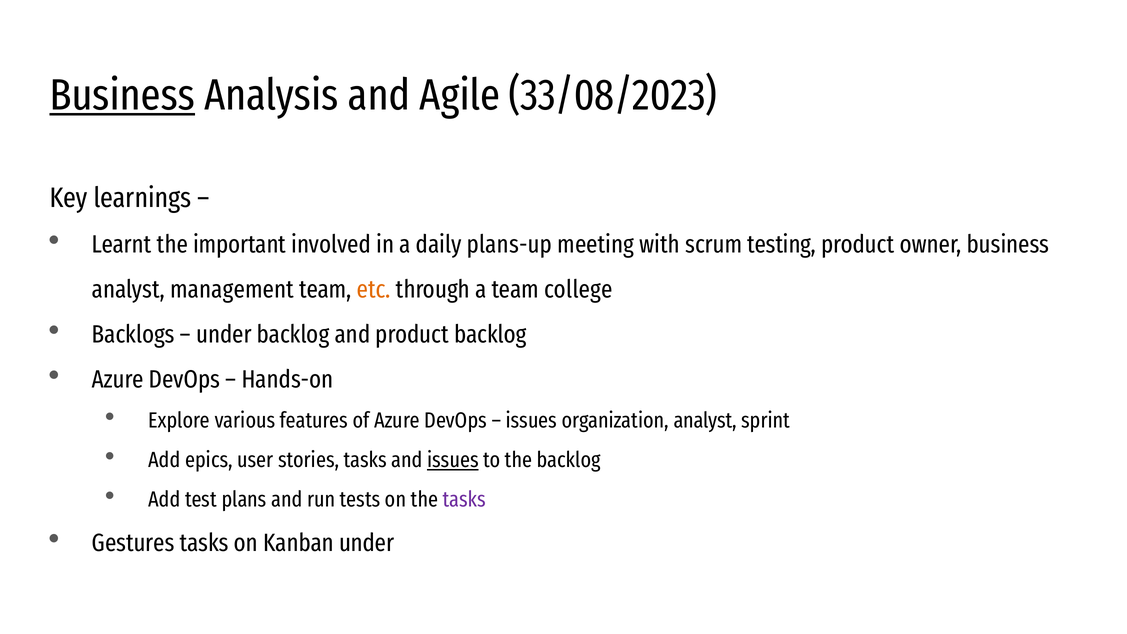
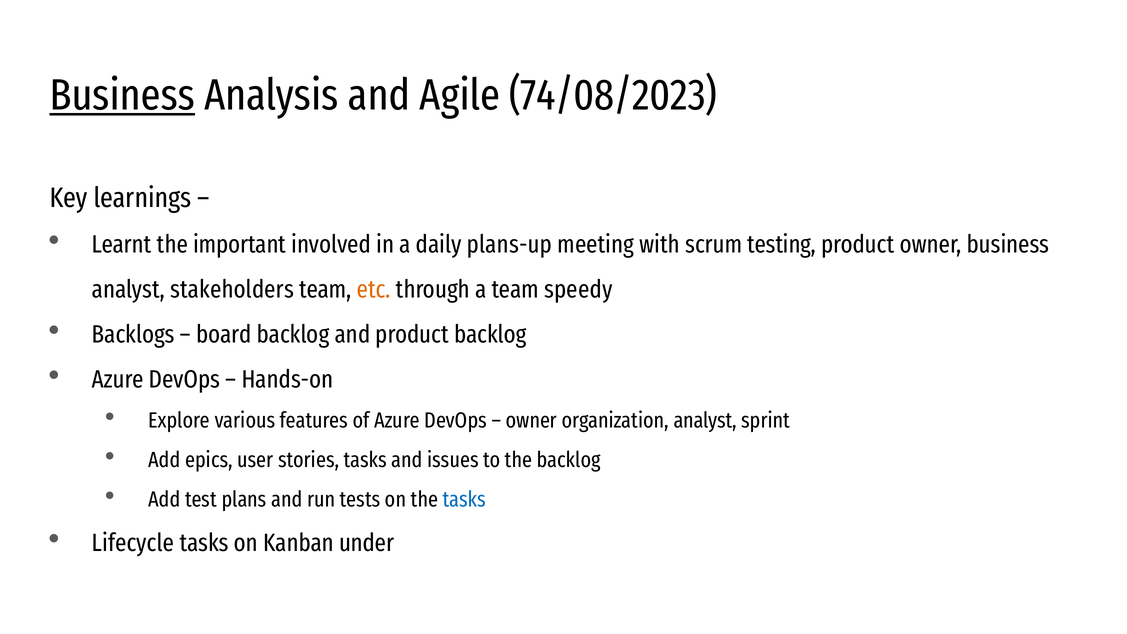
33/08/2023: 33/08/2023 -> 74/08/2023 (613, 95)
management: management -> stakeholders (232, 290)
college: college -> speedy (578, 290)
under: under -> board (224, 335)
issues: issues -> owner (531, 421)
issues underline: present -> none (453, 460)
tasks colour: purple -> blue (464, 500)
Gestures: Gestures -> Lifecycle (133, 543)
